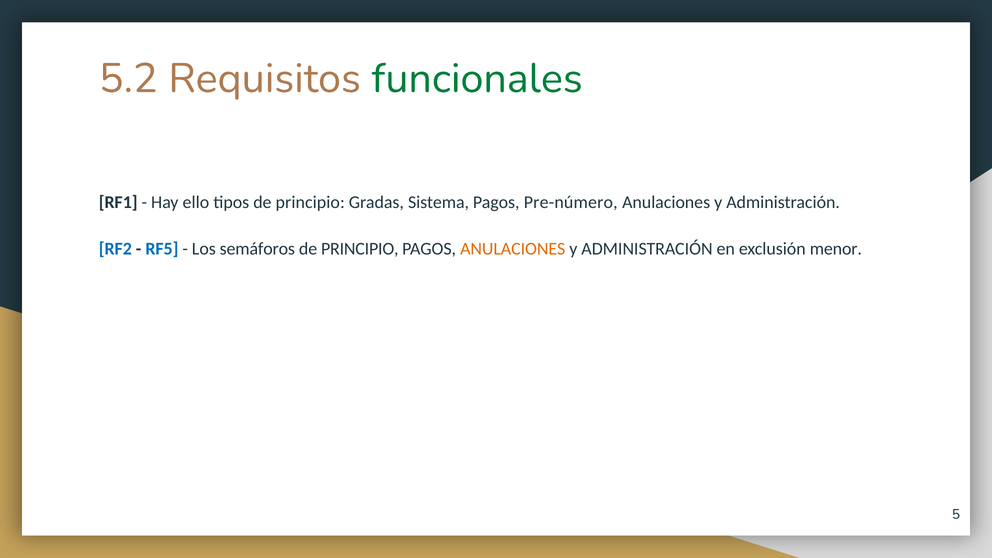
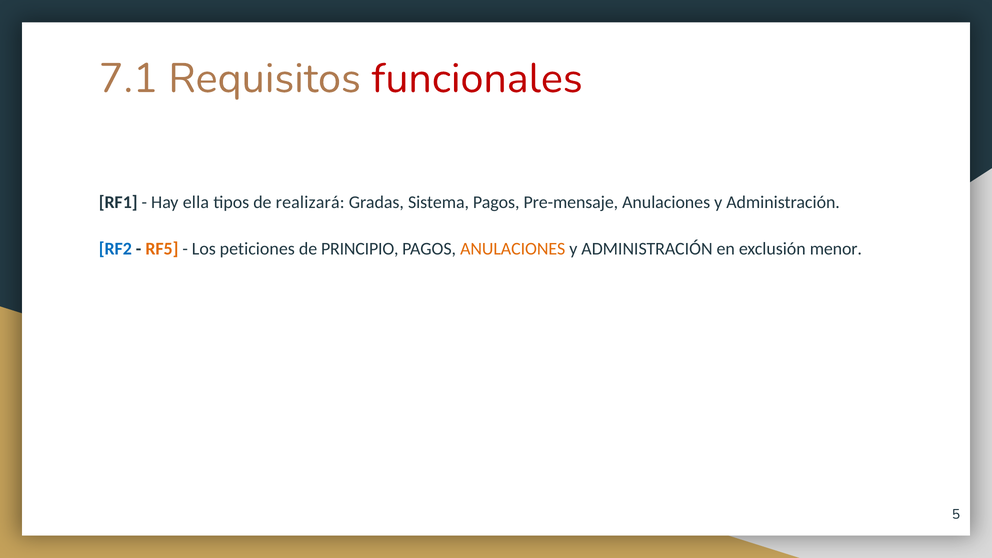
5.2: 5.2 -> 7.1 (128, 78)
funcionales colour: green -> red (477, 78)
ello: ello -> ella (196, 202)
tipos de principio: principio -> realizará (310, 202)
Pre-número: Pre-número -> Pre-mensaje (571, 202)
RF5 colour: blue -> orange (162, 249)
semáforos: semáforos -> peticiones (257, 249)
